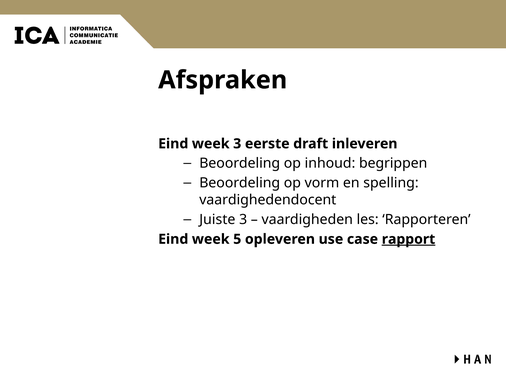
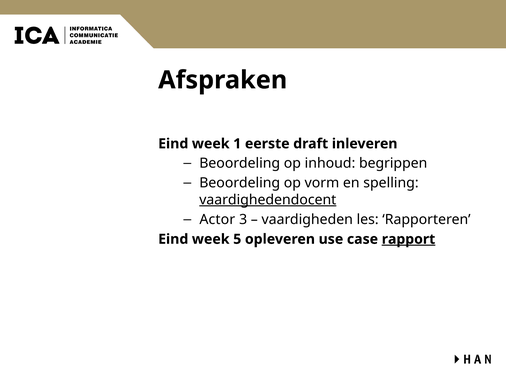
week 3: 3 -> 1 (237, 144)
vaardighedendocent underline: none -> present (268, 200)
Juiste: Juiste -> Actor (217, 220)
